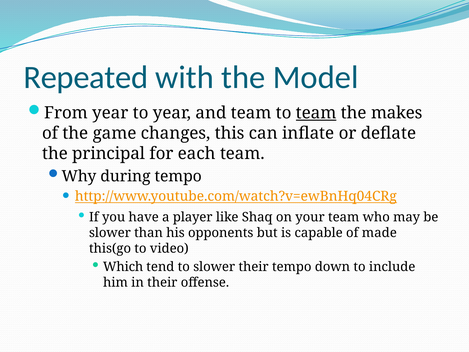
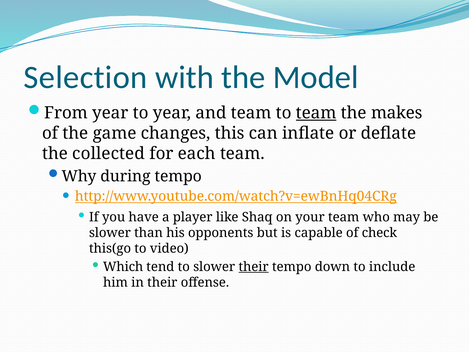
Repeated: Repeated -> Selection (85, 77)
principal: principal -> collected (109, 154)
made: made -> check (379, 233)
their underline: none -> present (254, 267)
